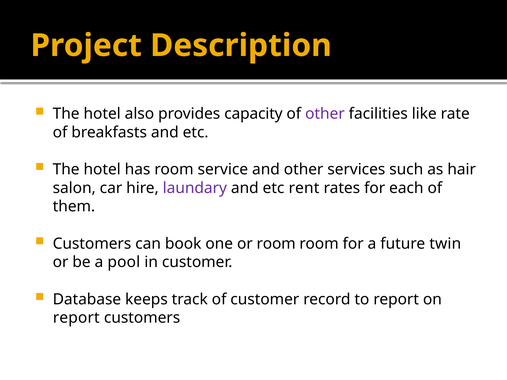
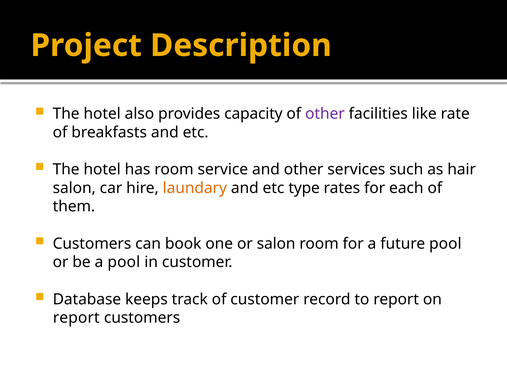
laundary colour: purple -> orange (195, 188)
rent: rent -> type (304, 188)
or room: room -> salon (276, 244)
future twin: twin -> pool (445, 244)
